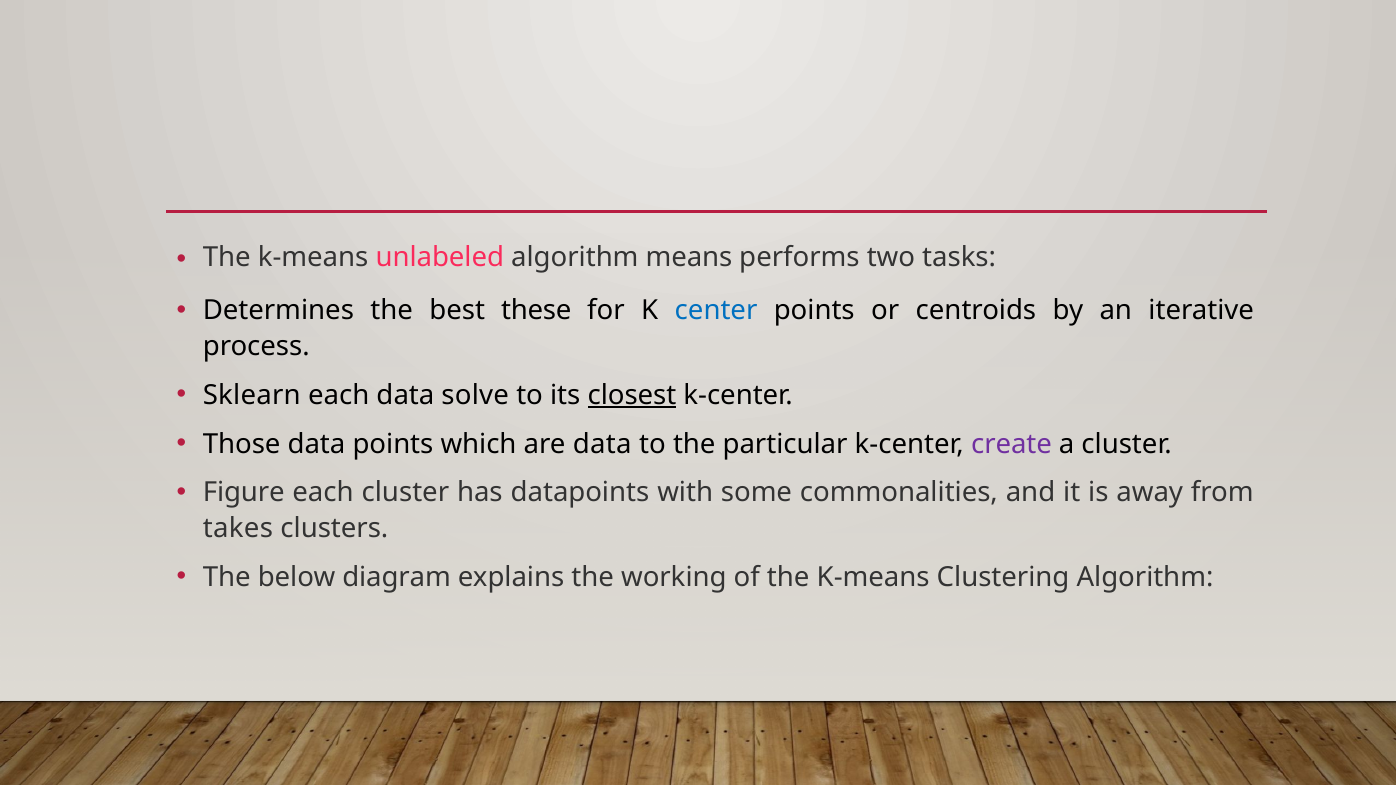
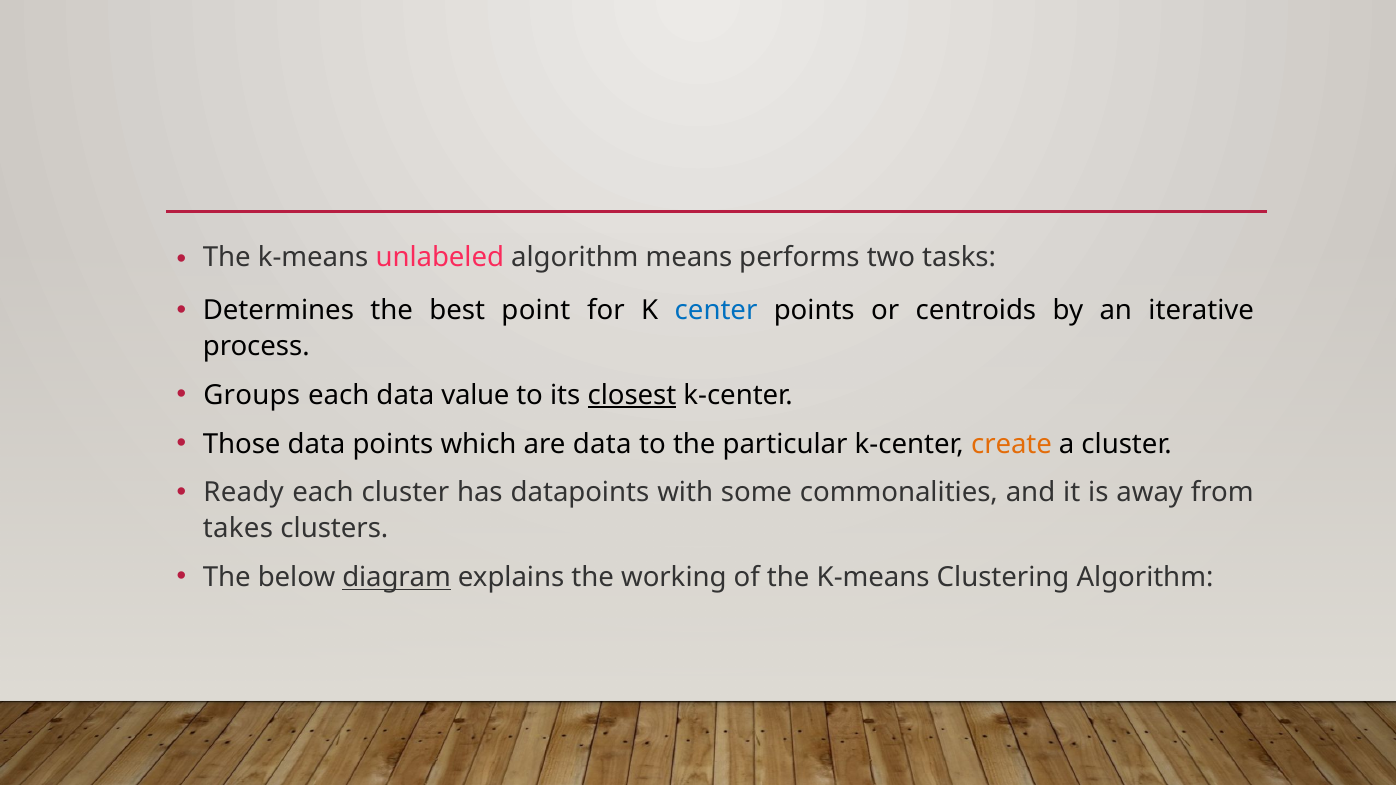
these: these -> point (536, 311)
Sklearn: Sklearn -> Groups (252, 395)
solve: solve -> value (475, 395)
create colour: purple -> orange (1012, 444)
Figure: Figure -> Ready (244, 493)
diagram underline: none -> present (397, 578)
